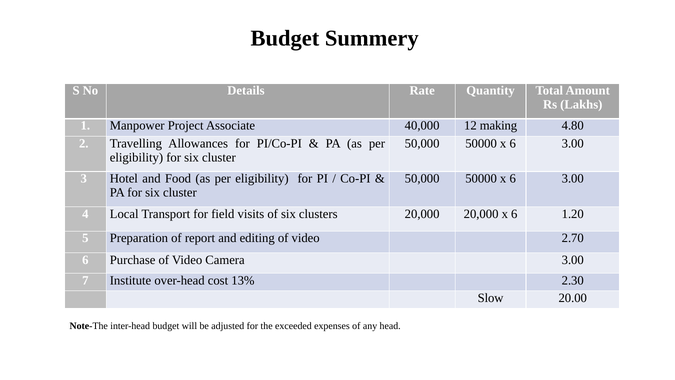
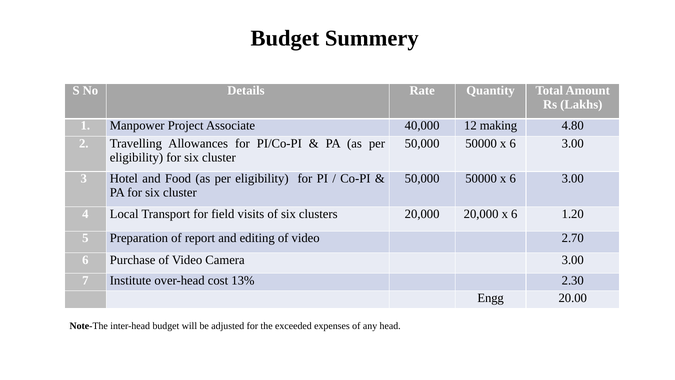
Slow: Slow -> Engg (491, 298)
